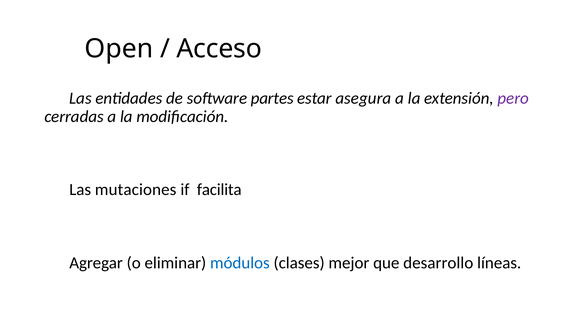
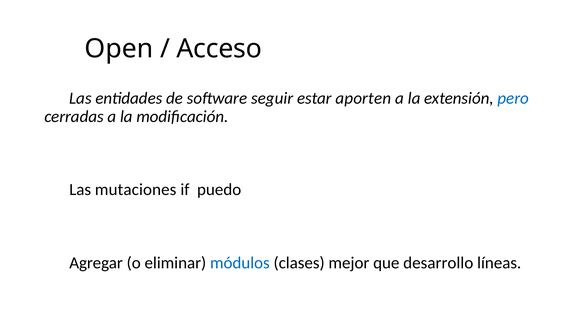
partes: partes -> seguir (272, 98)
asegura: asegura -> aporten (363, 98)
pero colour: purple -> blue (513, 98)
facilita: facilita -> puedo (219, 190)
